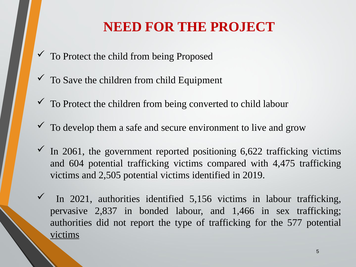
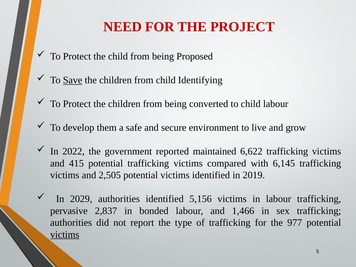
Save underline: none -> present (73, 80)
Equipment: Equipment -> Identifying (200, 80)
2061: 2061 -> 2022 (74, 151)
positioning: positioning -> maintained (215, 151)
604: 604 -> 415 (76, 163)
4,475: 4,475 -> 6,145 (284, 163)
2021: 2021 -> 2029 (81, 199)
577: 577 -> 977 (295, 223)
